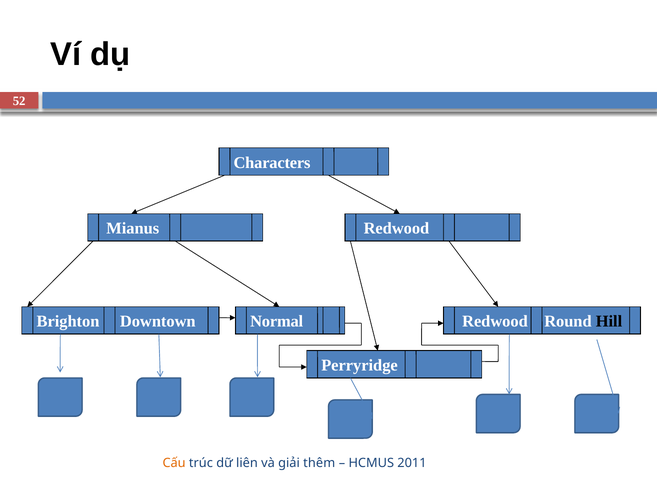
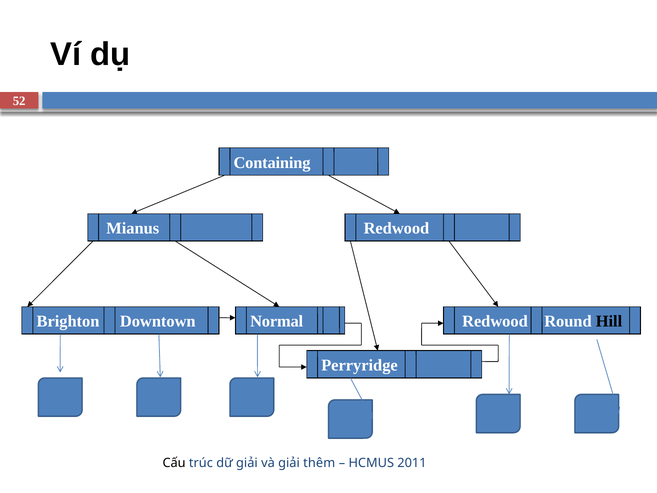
Characters: Characters -> Containing (272, 163)
Cấu colour: orange -> black (174, 463)
dữ liên: liên -> giải (247, 463)
